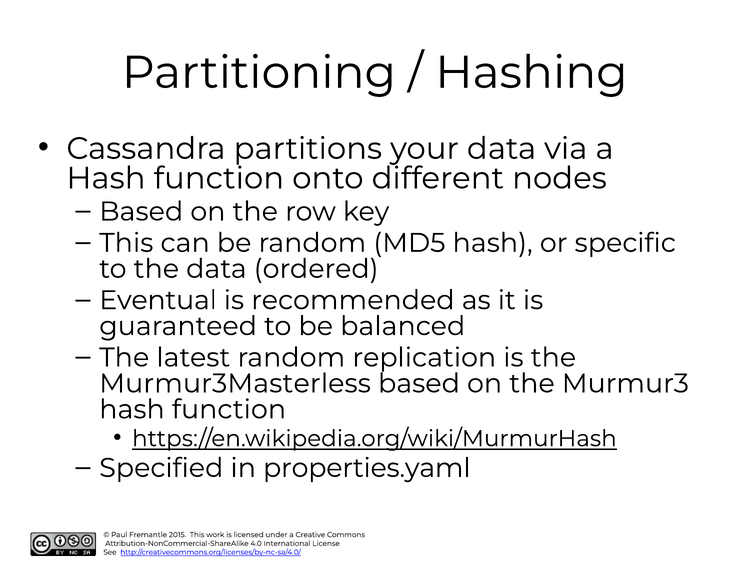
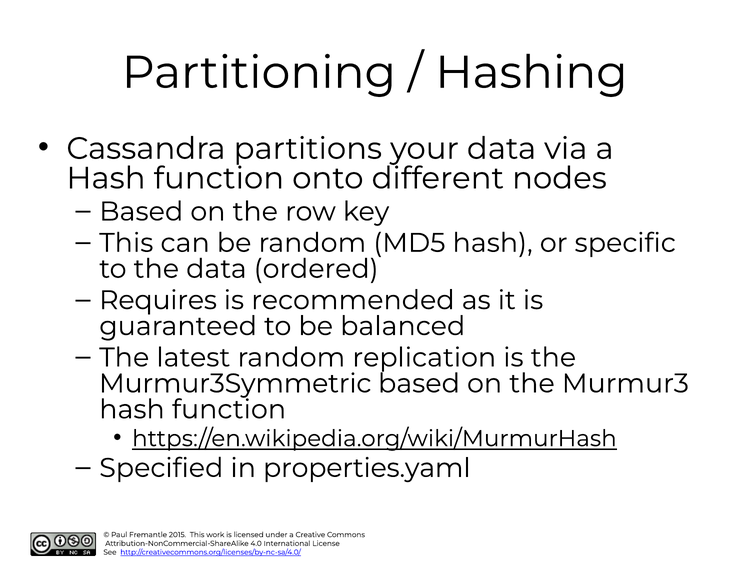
Eventual: Eventual -> Requires (158, 300)
Murmur3Masterless: Murmur3Masterless -> Murmur3Symmetric (235, 383)
